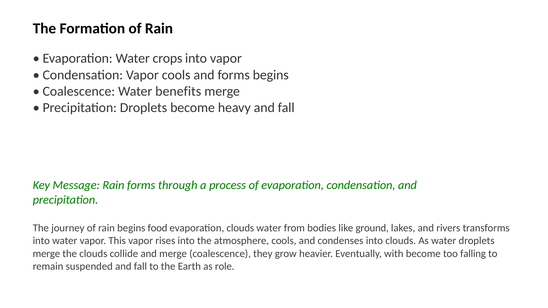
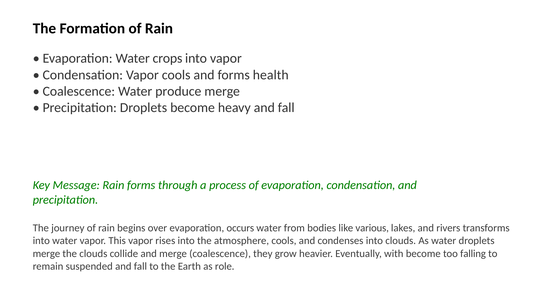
forms begins: begins -> health (271, 75)
benefits: benefits -> produce (178, 91)
food: food -> over (157, 228)
evaporation clouds: clouds -> occurs (240, 228)
ground: ground -> various (372, 228)
